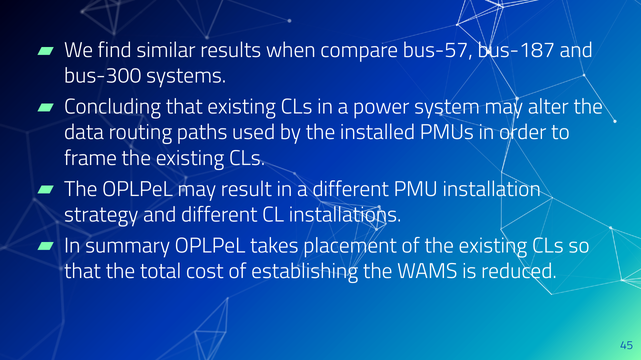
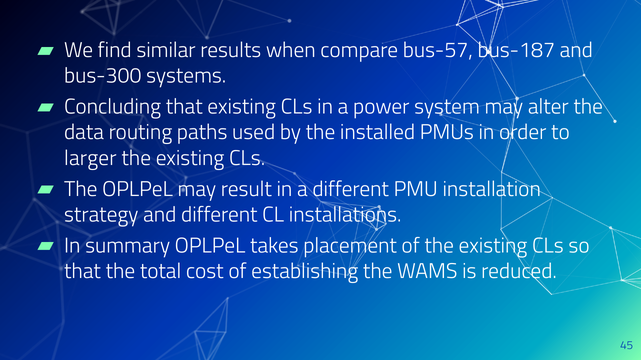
frame: frame -> larger (90, 158)
